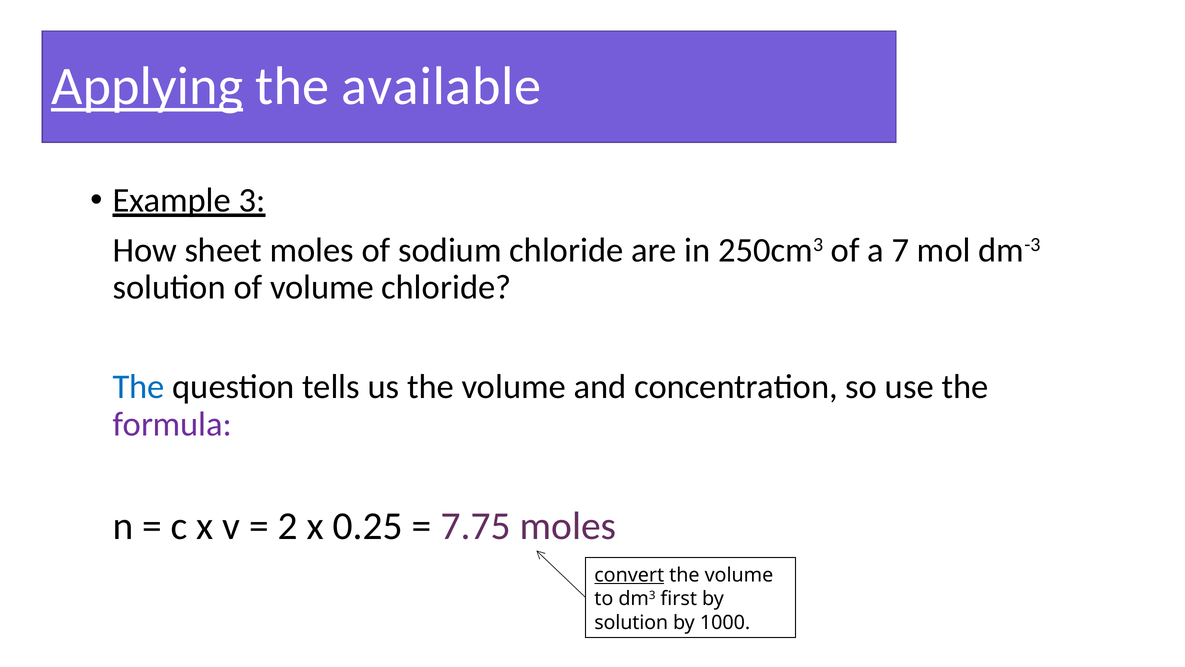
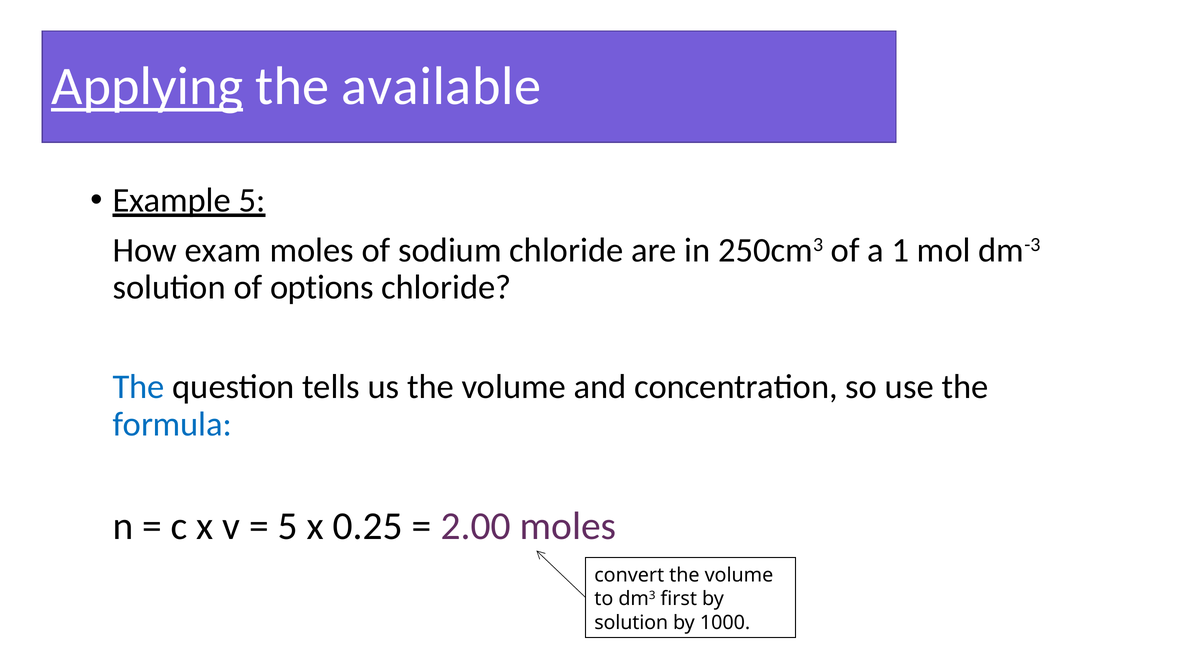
Example 3: 3 -> 5 (252, 200)
sheet: sheet -> exam (223, 250)
7: 7 -> 1 (900, 250)
of volume: volume -> options (322, 287)
formula colour: purple -> blue (172, 424)
2: 2 -> 5 (288, 526)
7.75: 7.75 -> 2.00 (476, 526)
convert underline: present -> none (629, 575)
